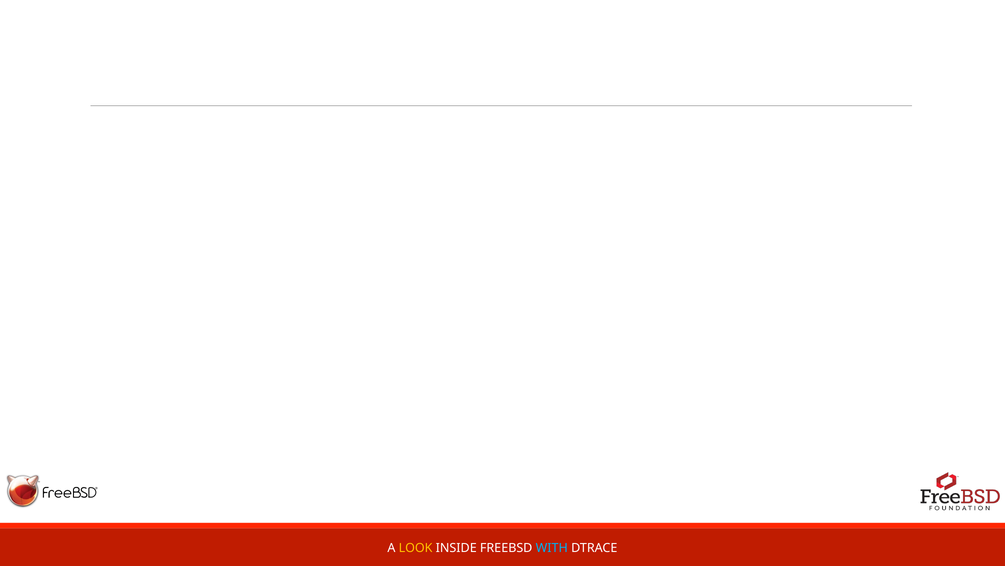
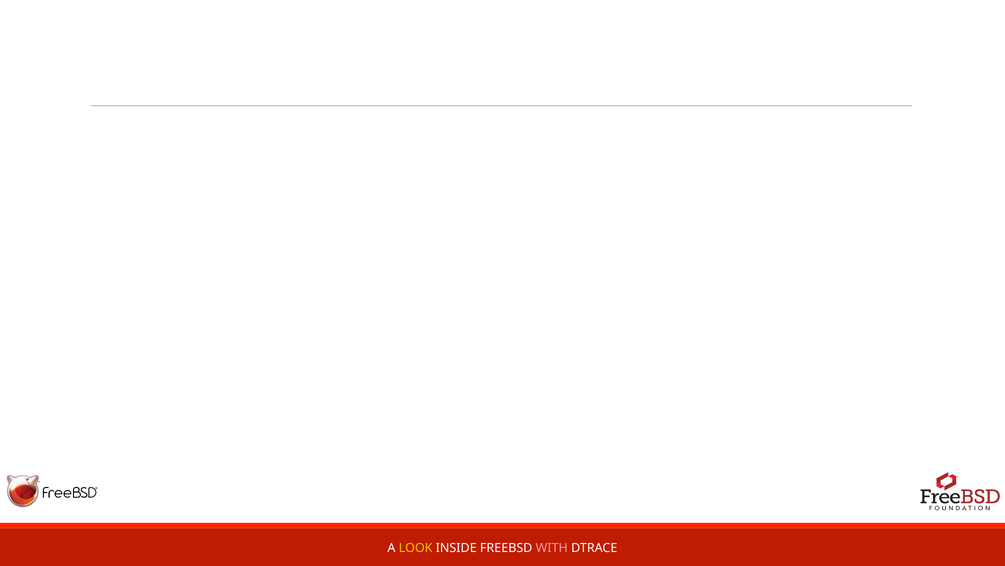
WITH colour: light blue -> pink (552, 547)
